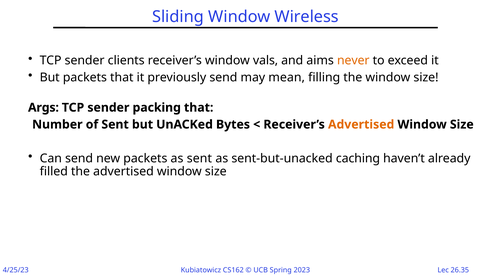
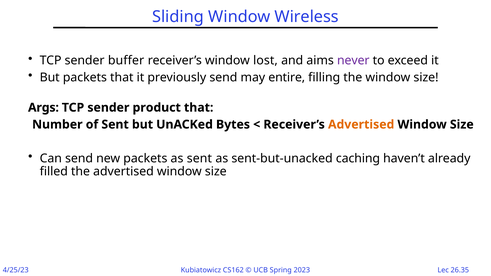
clients: clients -> buffer (126, 61)
vals: vals -> lost (265, 61)
never colour: orange -> purple (353, 61)
mean: mean -> entire (287, 77)
packing: packing -> product (157, 108)
